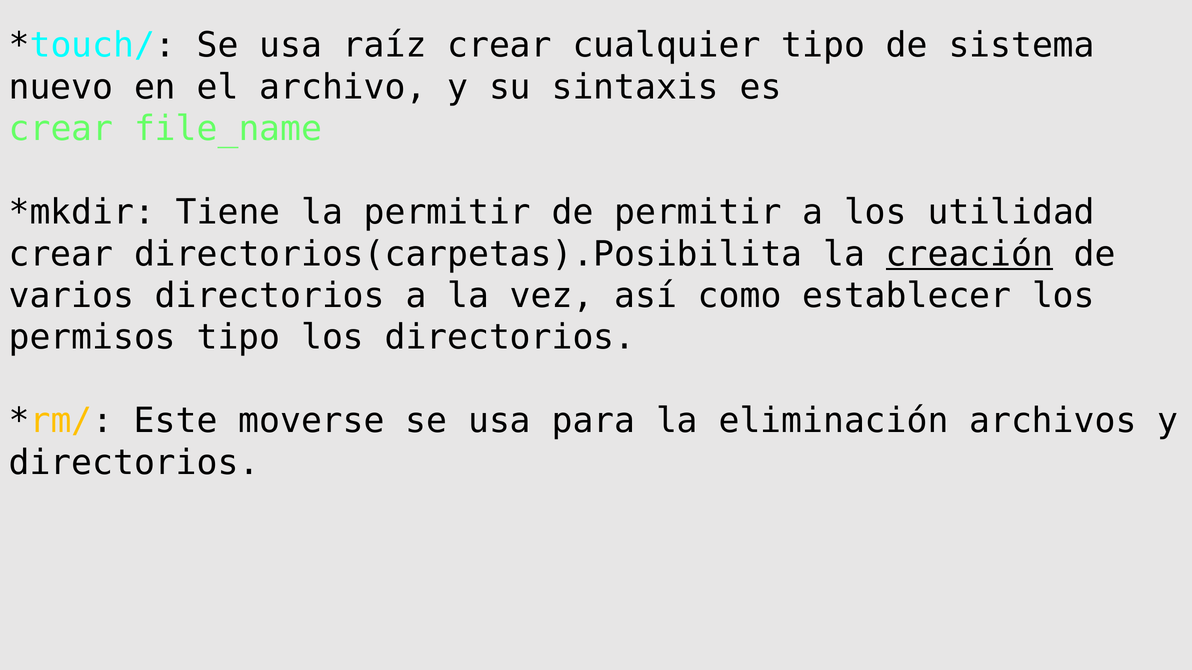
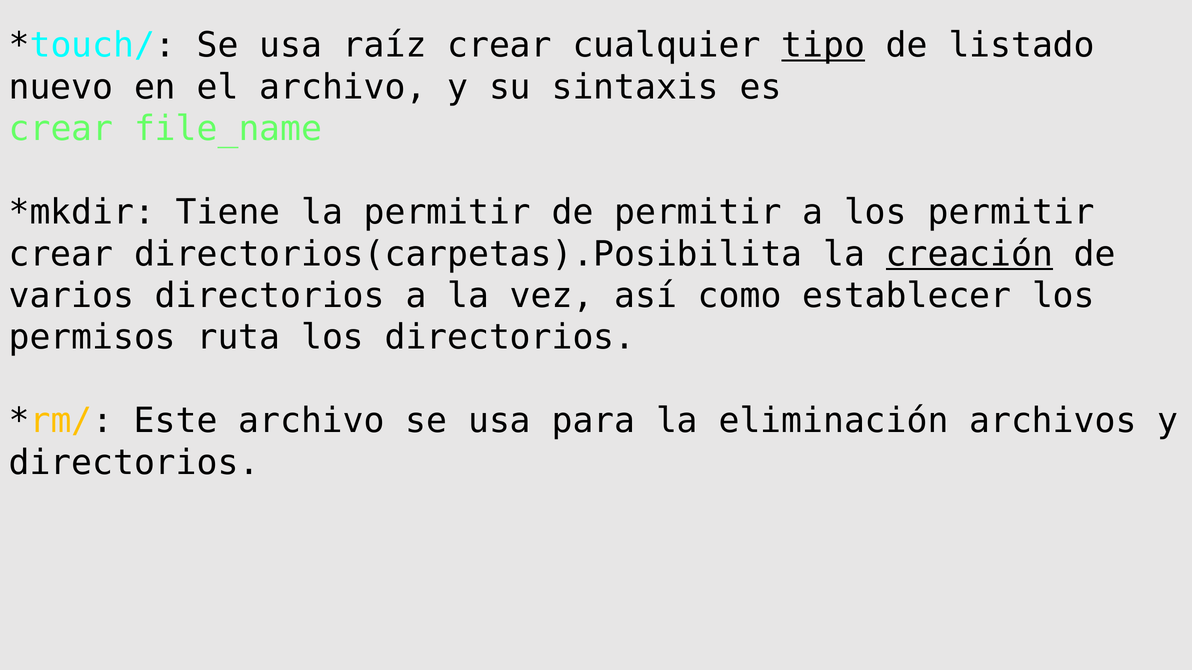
tipo underline: none -> present (823, 46)
sistema: sistema -> listado (1022, 46)
los utilidad: utilidad -> permitir (1011, 213)
permisos tipo: tipo -> ruta (239, 338)
Este moverse: moverse -> archivo (311, 421)
